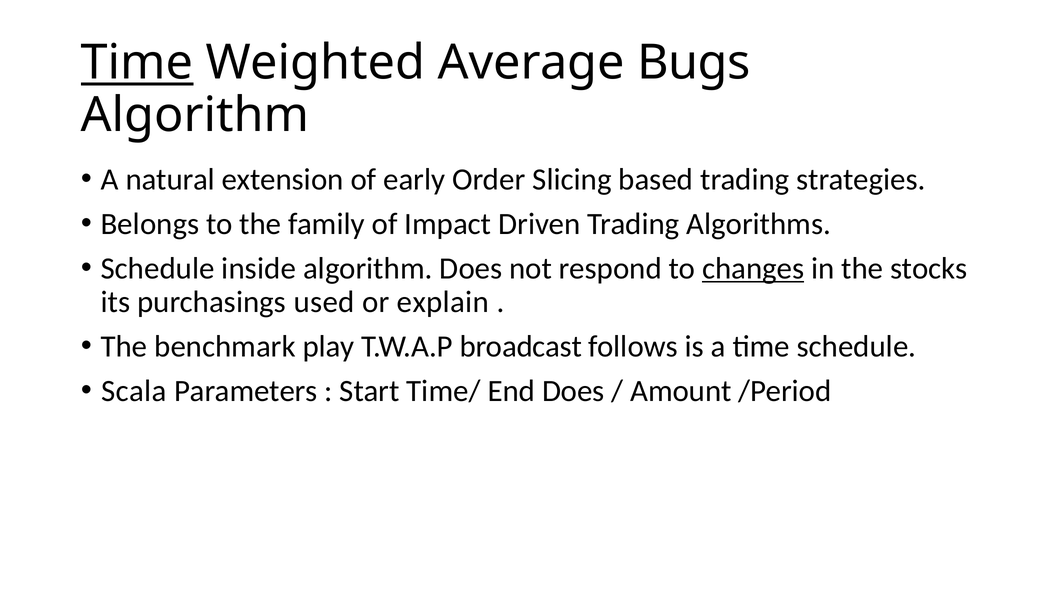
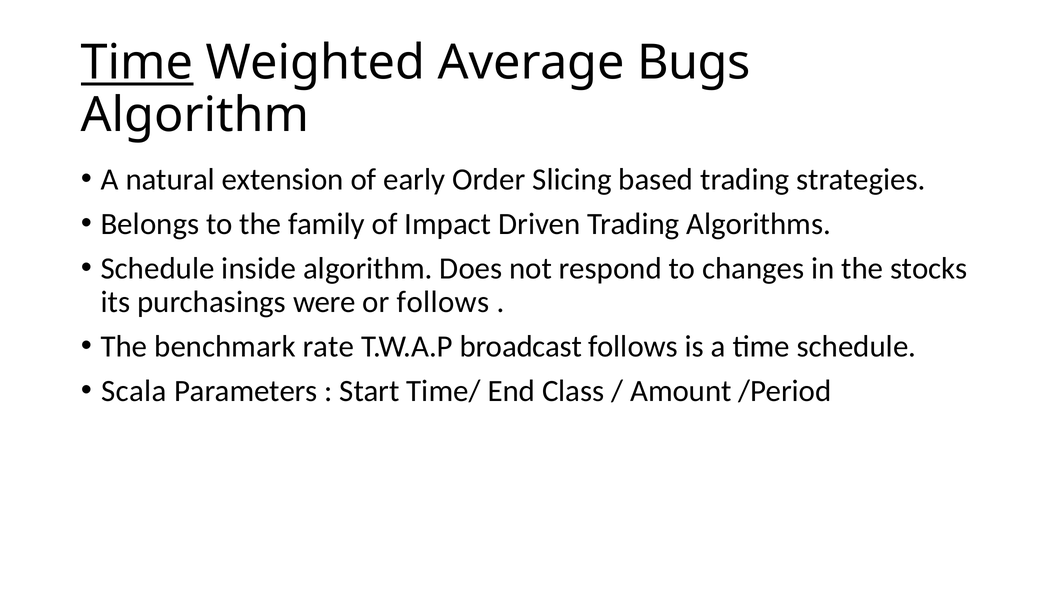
changes underline: present -> none (753, 268)
used: used -> were (324, 302)
or explain: explain -> follows (443, 302)
play: play -> rate (328, 346)
End Does: Does -> Class (573, 391)
